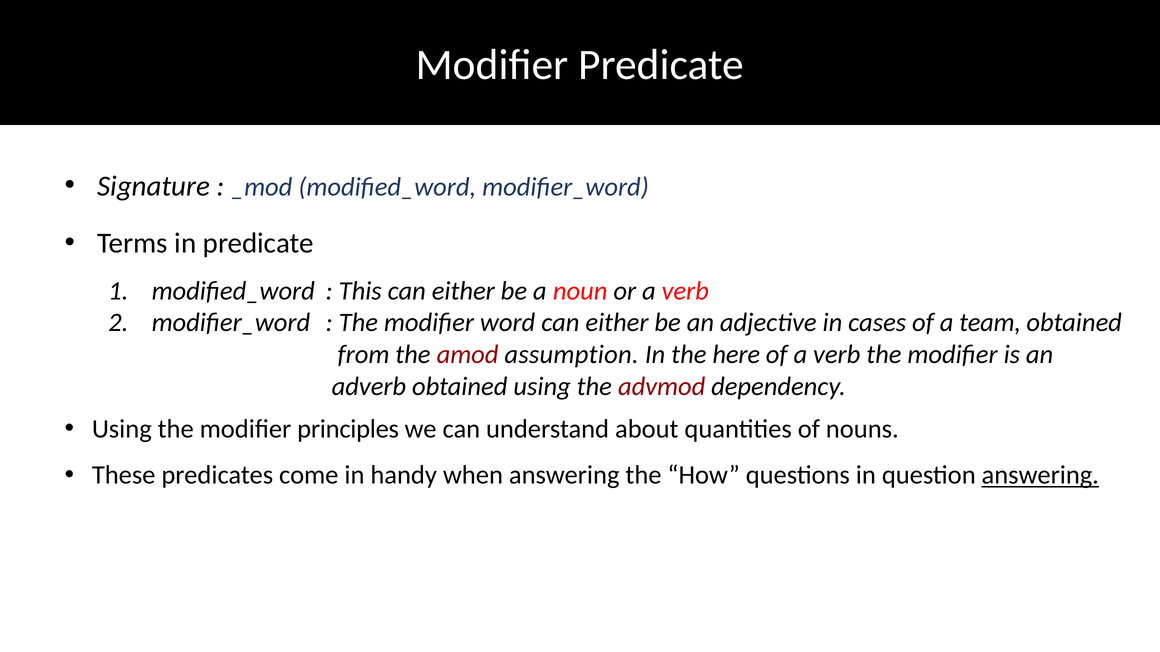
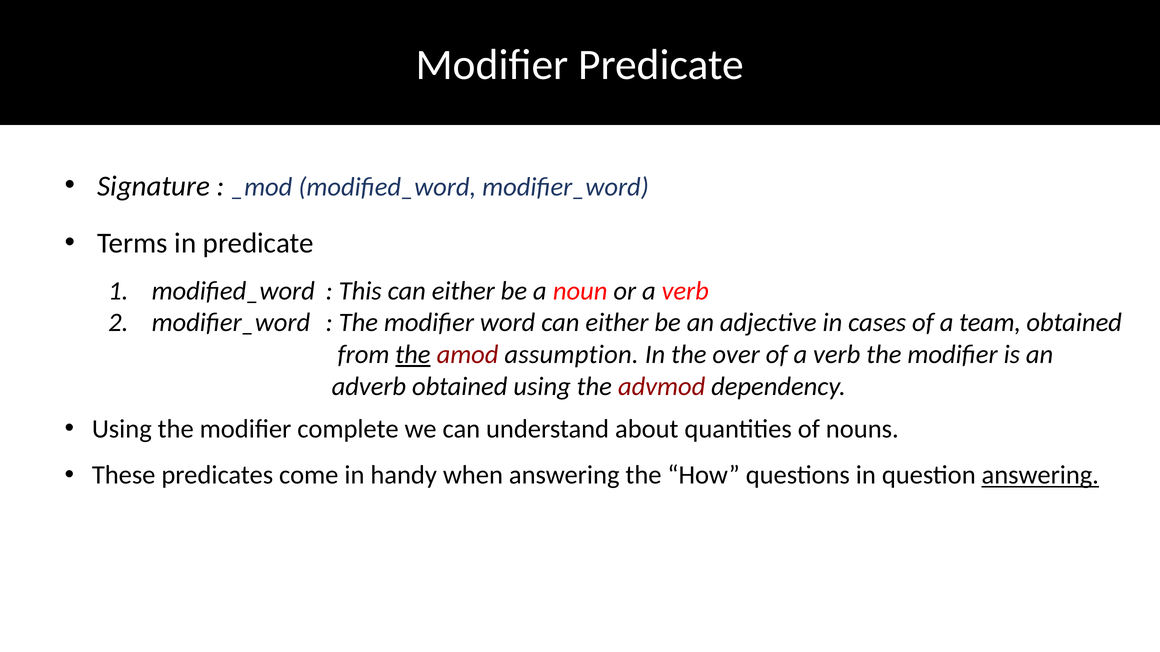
the underline: none -> present (413, 355)
here: here -> over (736, 355)
principles: principles -> complete (348, 429)
